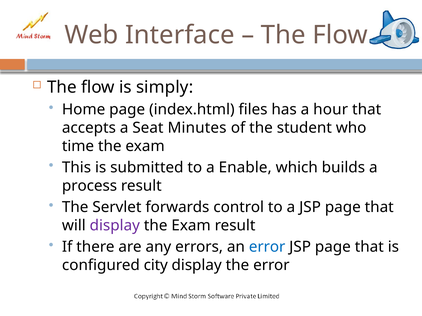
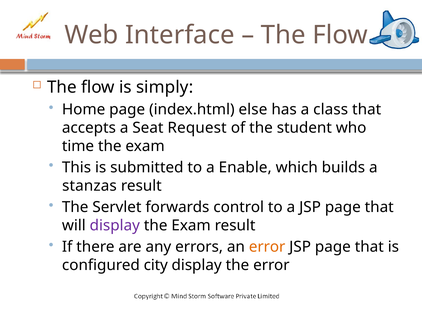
files: files -> else (253, 110)
hour: hour -> class (331, 110)
Minutes: Minutes -> Request (197, 128)
process: process -> stanzas (89, 186)
error colour: blue -> orange (267, 247)
